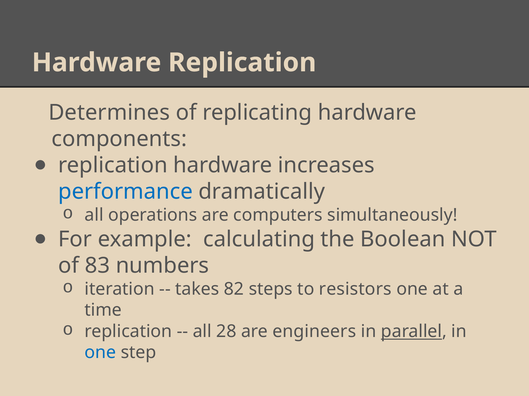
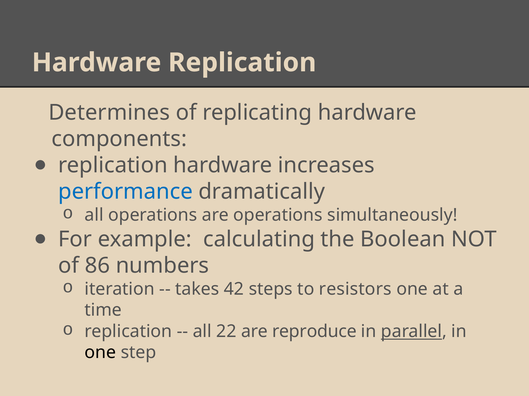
are computers: computers -> operations (278, 215)
83: 83 -> 86 (97, 266)
82: 82 -> 42 (234, 290)
28: 28 -> 22 (226, 332)
engineers: engineers -> reproduce (314, 332)
one colour: blue -> black (100, 353)
